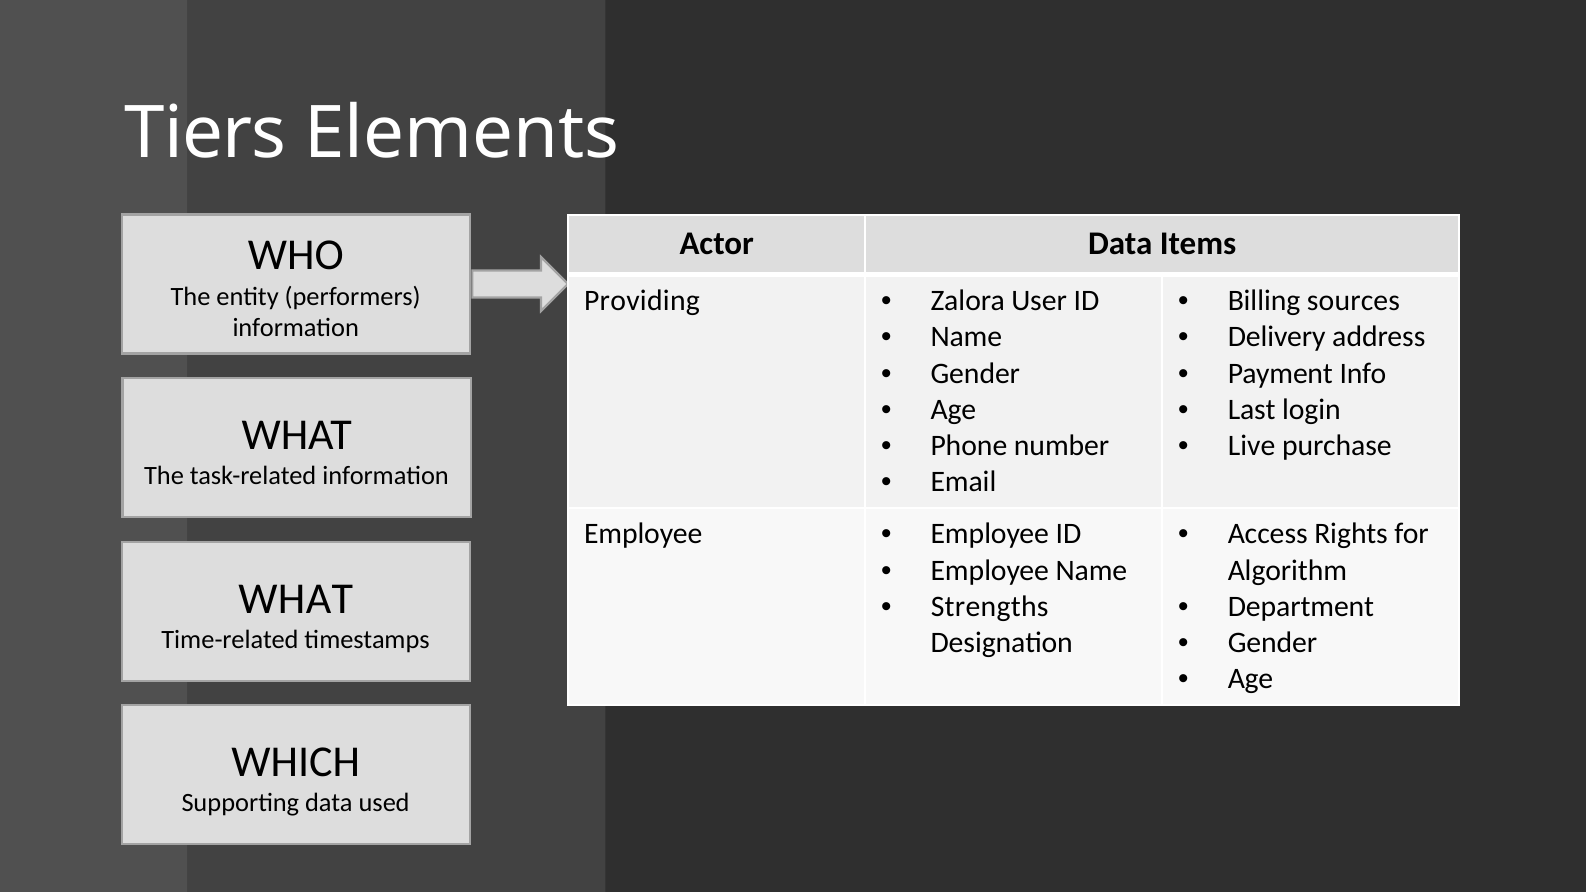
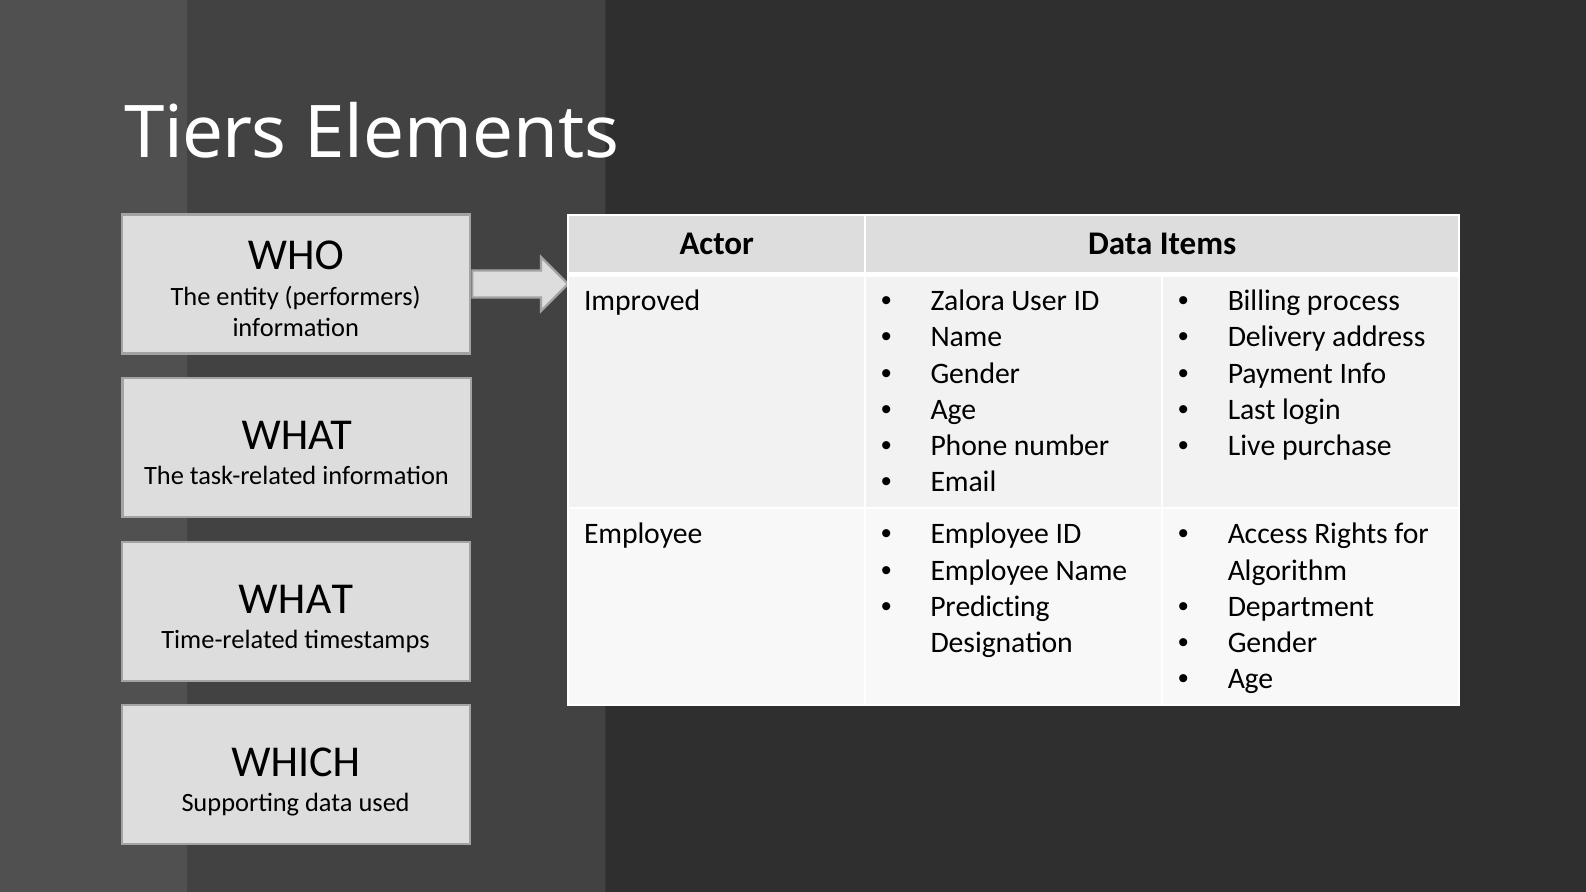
sources: sources -> process (1353, 301)
Providing: Providing -> Improved (642, 301)
Strengths: Strengths -> Predicting (990, 607)
